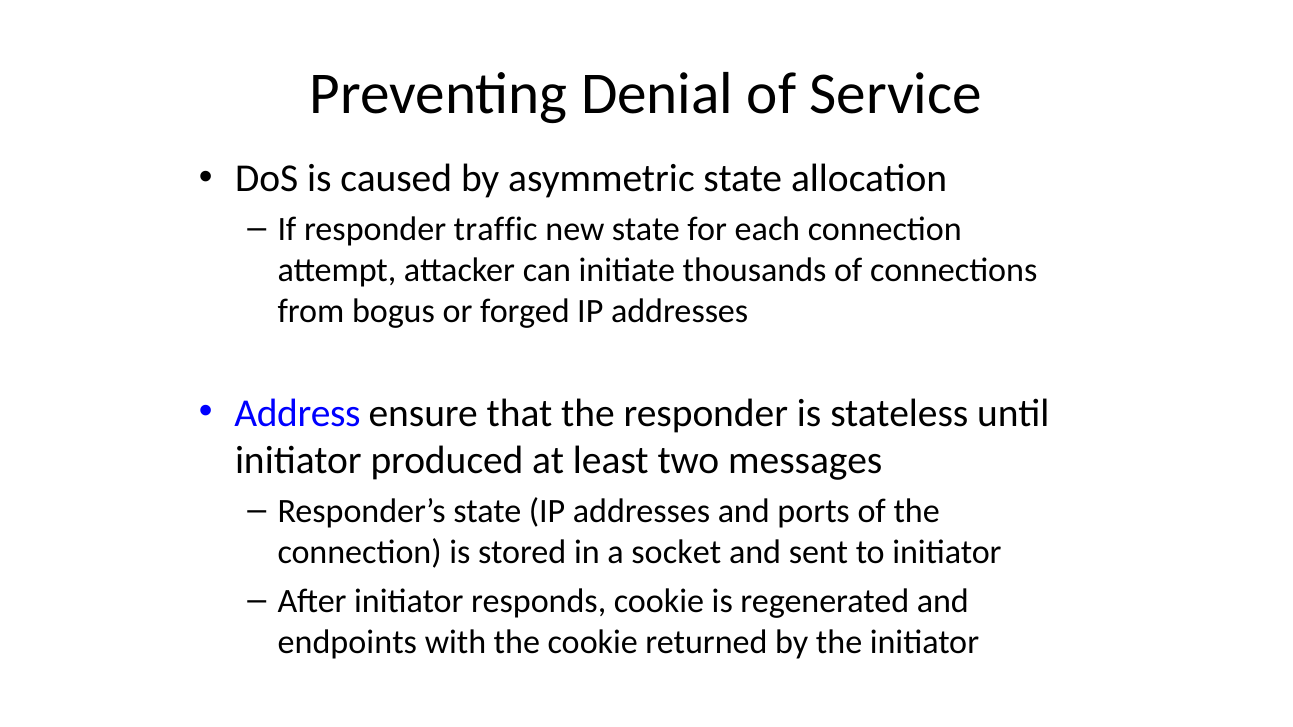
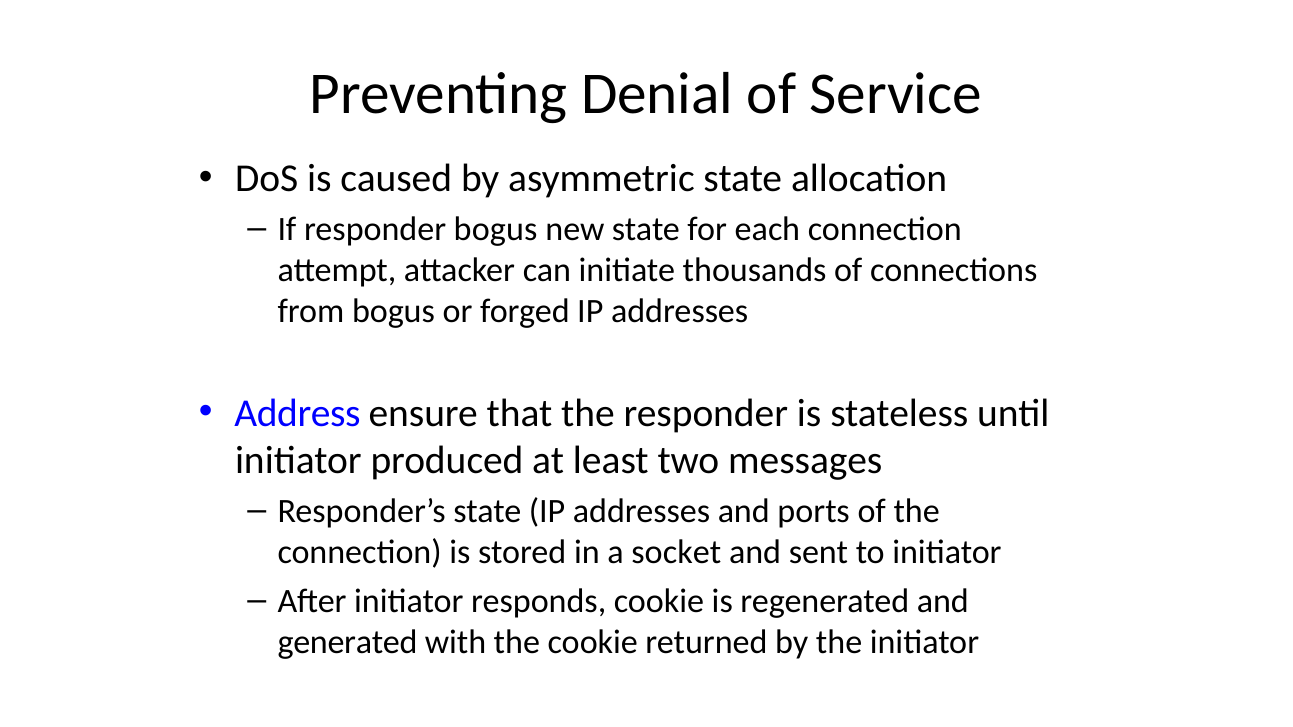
responder traffic: traffic -> bogus (496, 230)
endpoints: endpoints -> generated (348, 642)
